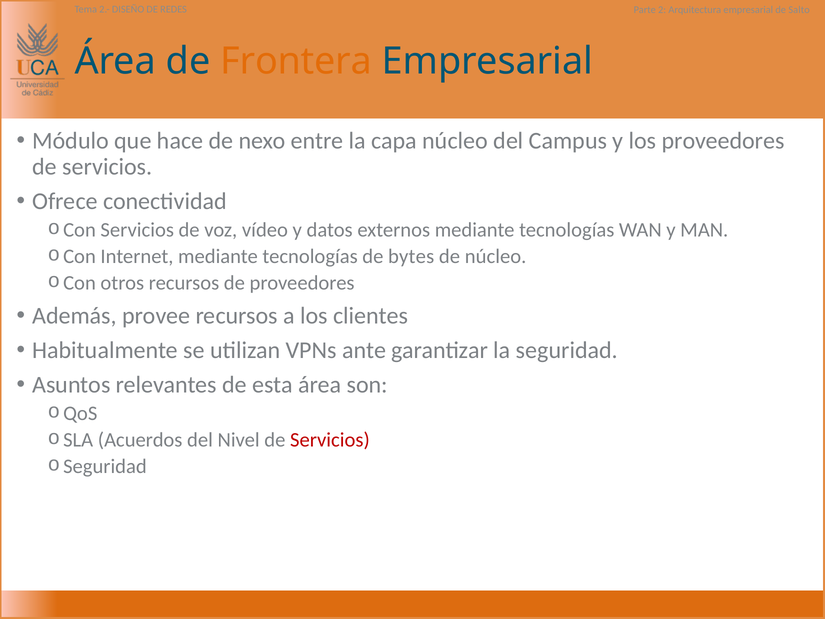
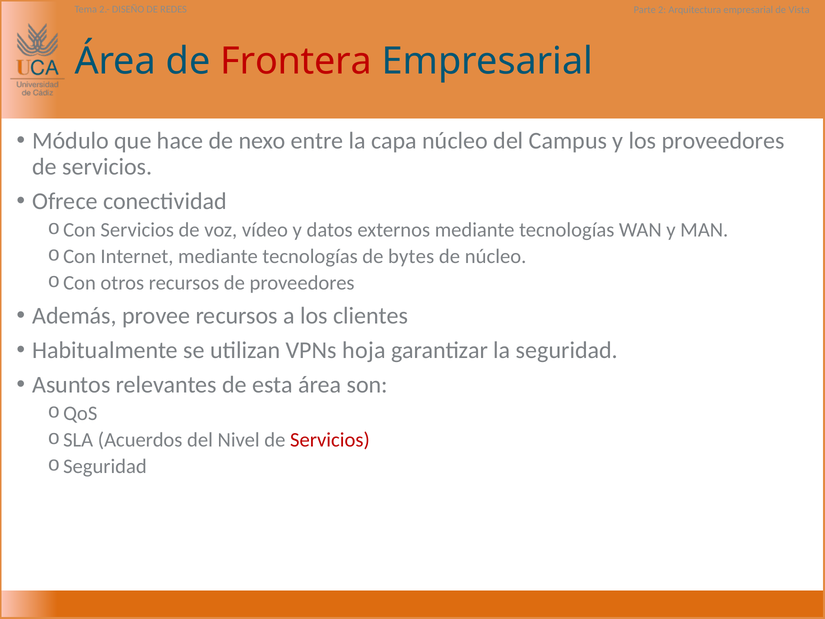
Salto: Salto -> Vista (799, 10)
Frontera colour: orange -> red (296, 61)
ante: ante -> hoja (364, 350)
